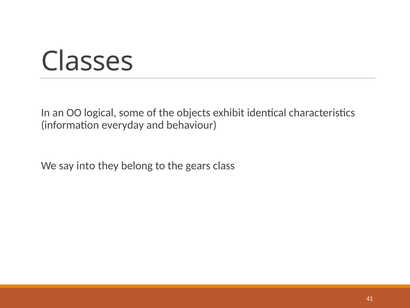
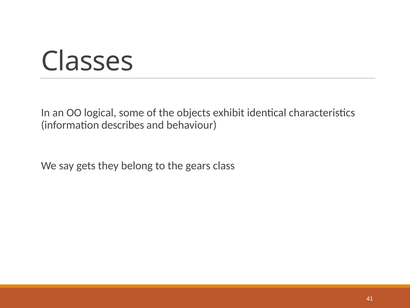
everyday: everyday -> describes (123, 125)
into: into -> gets (86, 165)
